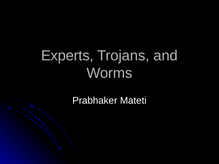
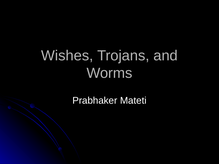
Experts: Experts -> Wishes (67, 56)
